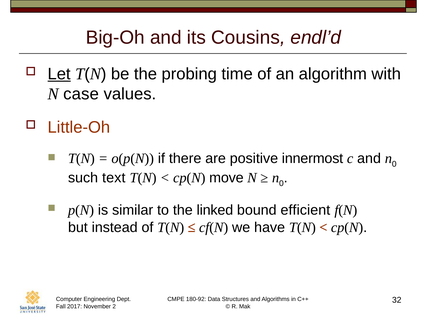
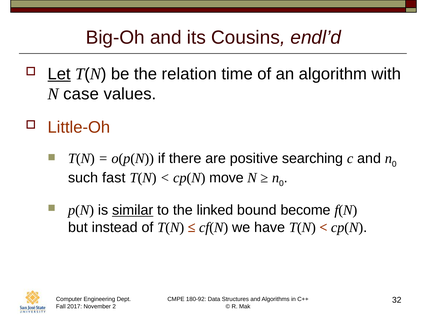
probing: probing -> relation (189, 74)
innermost: innermost -> searching (312, 158)
text: text -> fast (114, 178)
similar underline: none -> present (133, 210)
efficient: efficient -> become (305, 210)
